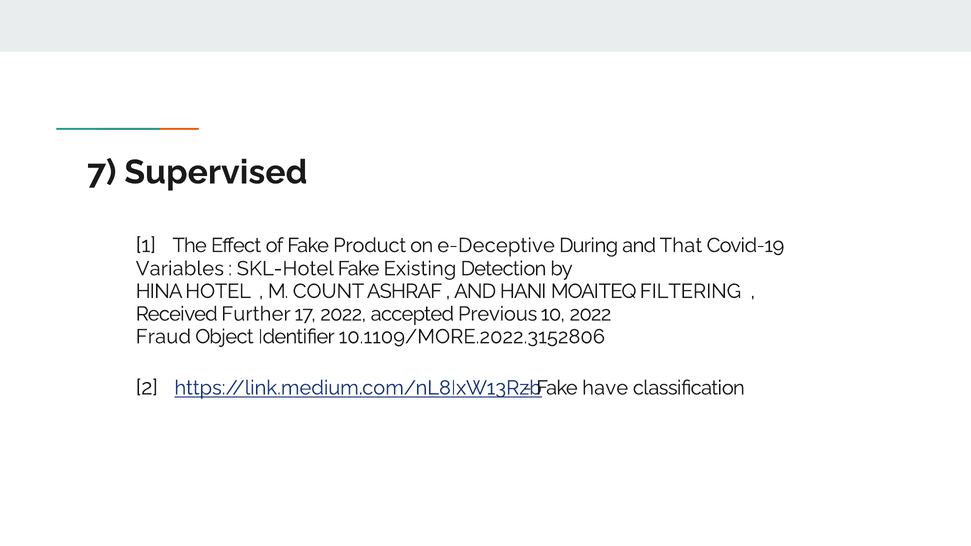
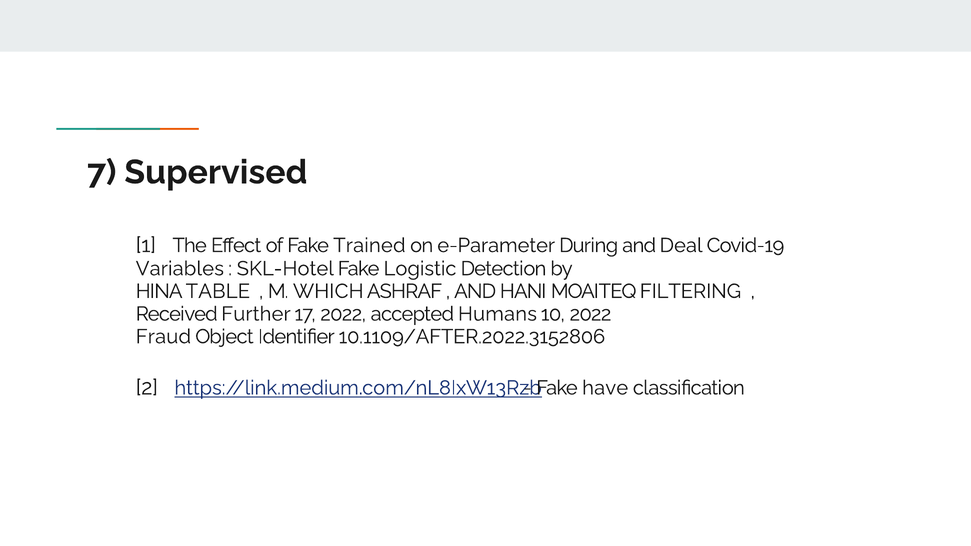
Product: Product -> Trained (369, 246)
e-Deceptive: e-Deceptive -> e-Parameter (496, 246)
That: That -> Deal (681, 246)
Existing: Existing -> Logistic (420, 269)
HOTEL: HOTEL -> TABLE (218, 291)
COUNT: COUNT -> WHICH (328, 291)
Previous: Previous -> Humans (497, 314)
10.1109/MORE.2022.3152806: 10.1109/MORE.2022.3152806 -> 10.1109/AFTER.2022.3152806 (472, 337)
